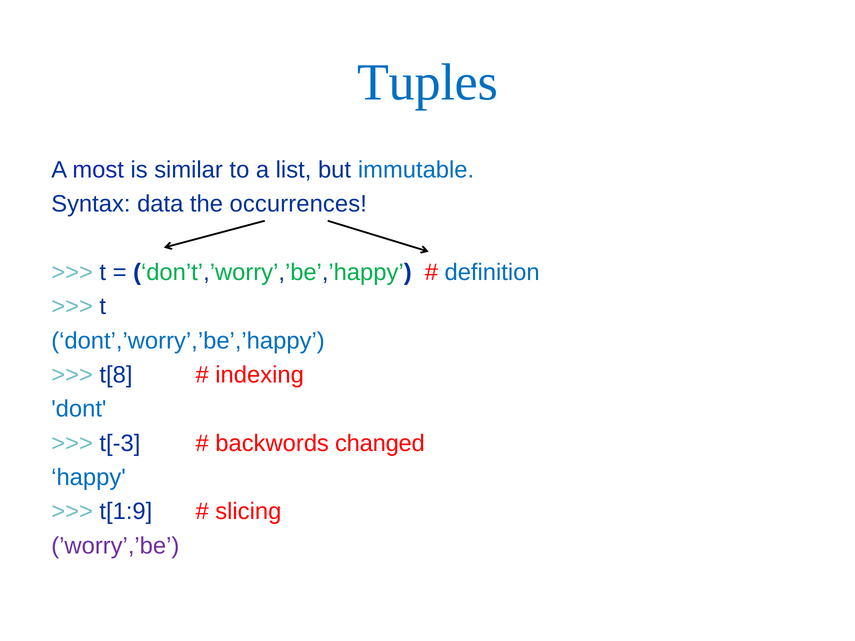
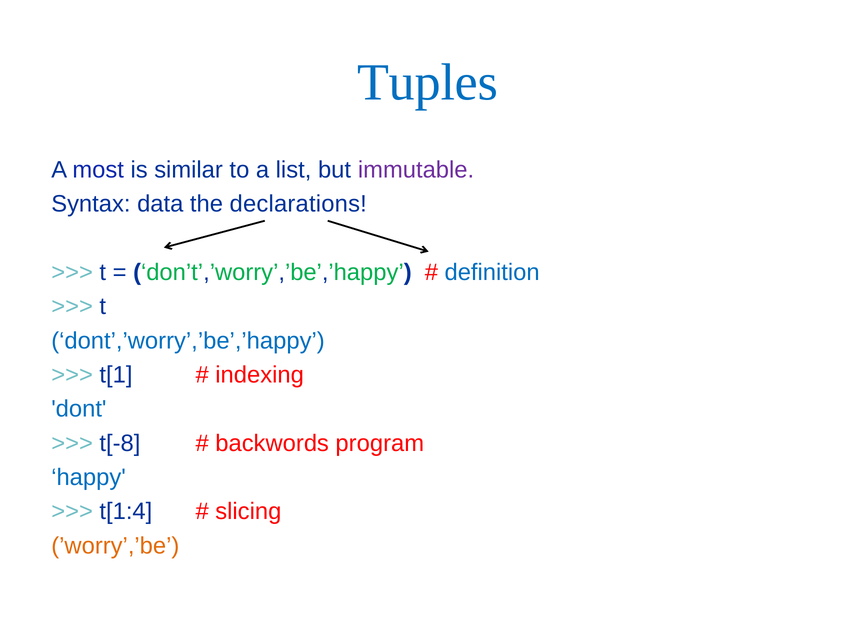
immutable colour: blue -> purple (416, 170)
occurrences: occurrences -> declarations (298, 204)
t[8: t[8 -> t[1 (116, 375)
t[-3: t[-3 -> t[-8 (120, 443)
changed: changed -> program (380, 443)
t[1:9: t[1:9 -> t[1:4 (126, 512)
’worry’,’be colour: purple -> orange (115, 546)
